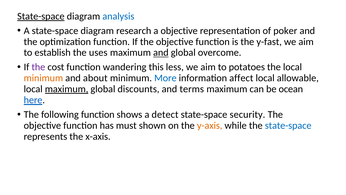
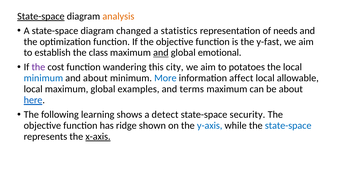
analysis colour: blue -> orange (118, 16)
research: research -> changed (134, 31)
a objective: objective -> statistics (179, 31)
poker: poker -> needs (285, 31)
uses: uses -> class (98, 53)
overcome: overcome -> emotional (220, 53)
less: less -> city (175, 67)
minimum colour: orange -> blue (43, 78)
maximum underline: present -> none (67, 89)
discounts: discounts -> examples (139, 89)
be ocean: ocean -> about (291, 89)
following function: function -> learning (98, 114)
must: must -> ridge (126, 125)
y-axis colour: orange -> blue (210, 125)
x-axis underline: none -> present (98, 136)
